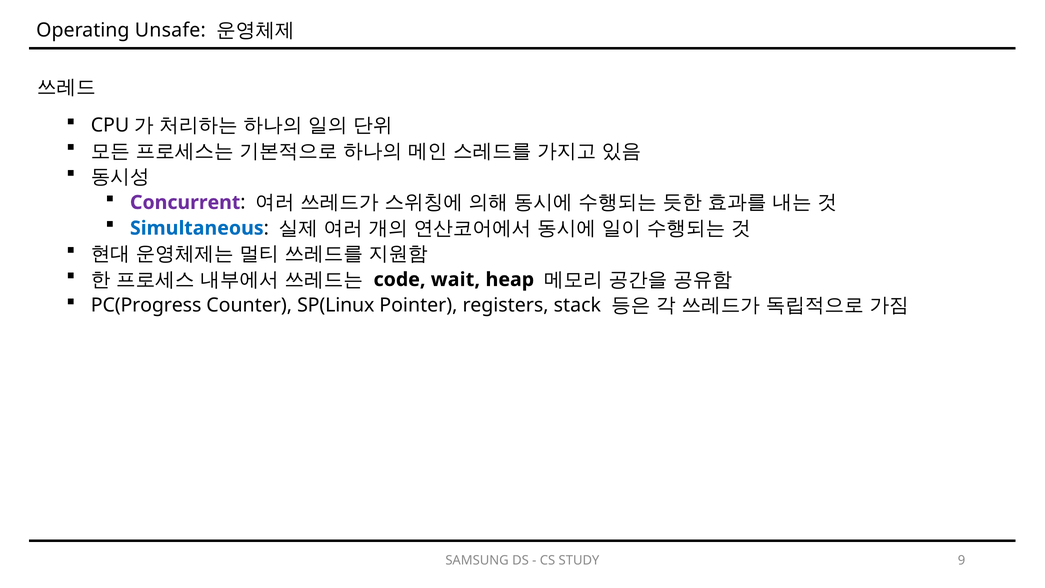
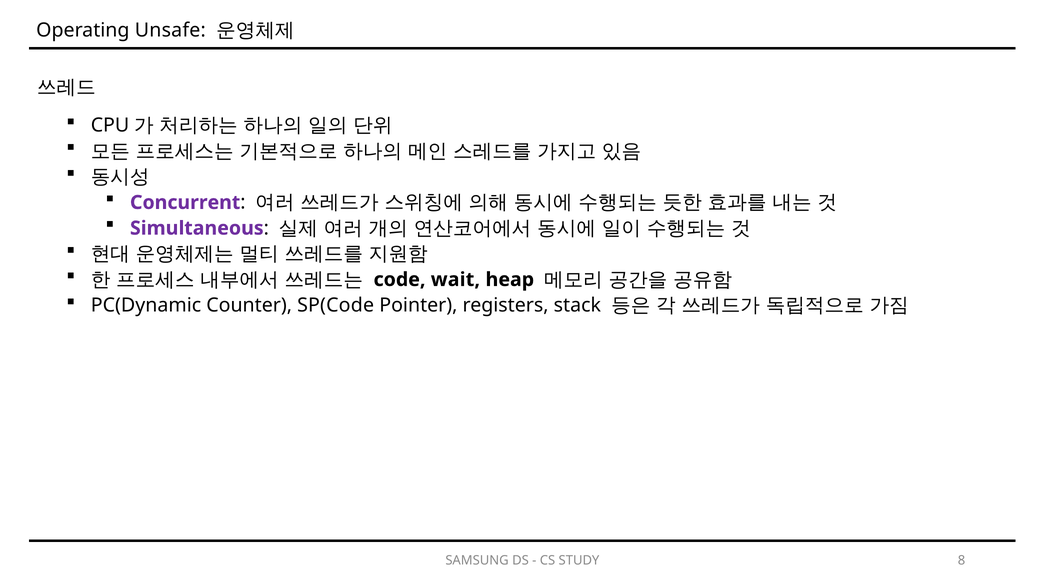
Simultaneous colour: blue -> purple (197, 228)
PC(Progress: PC(Progress -> PC(Dynamic (146, 305)
SP(Linux: SP(Linux -> SP(Code (336, 305)
9: 9 -> 8 (962, 560)
